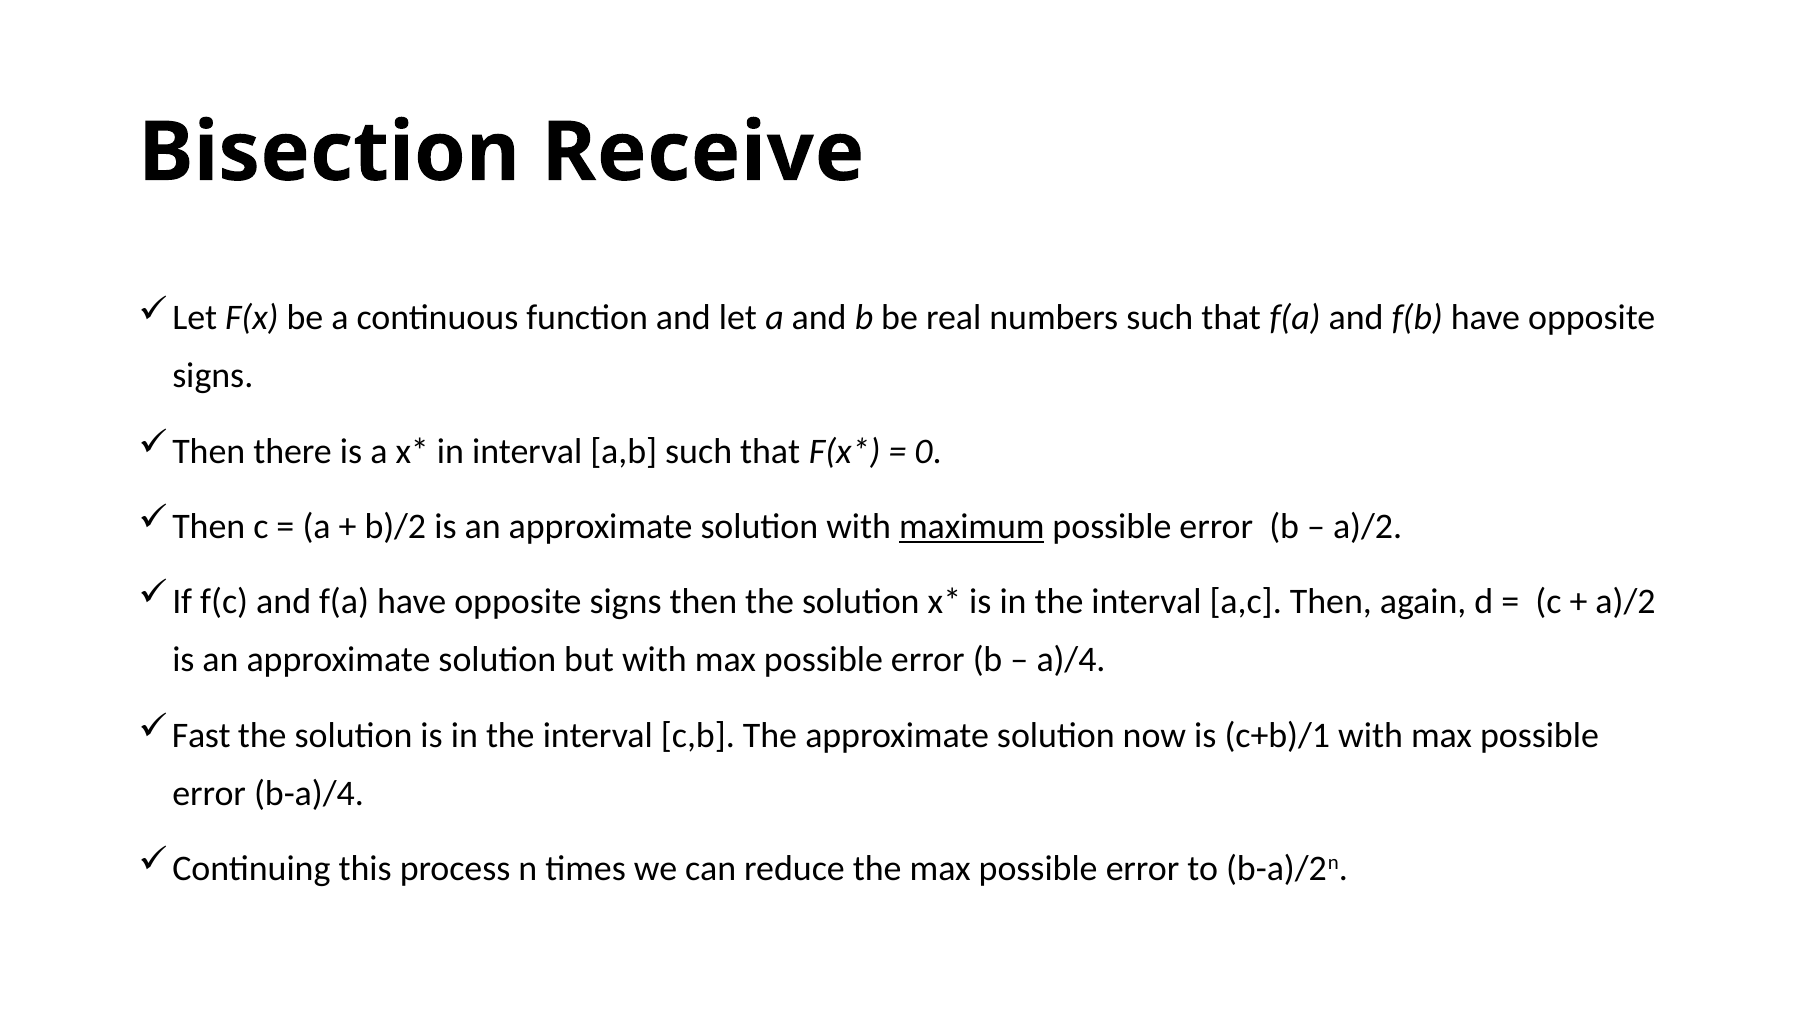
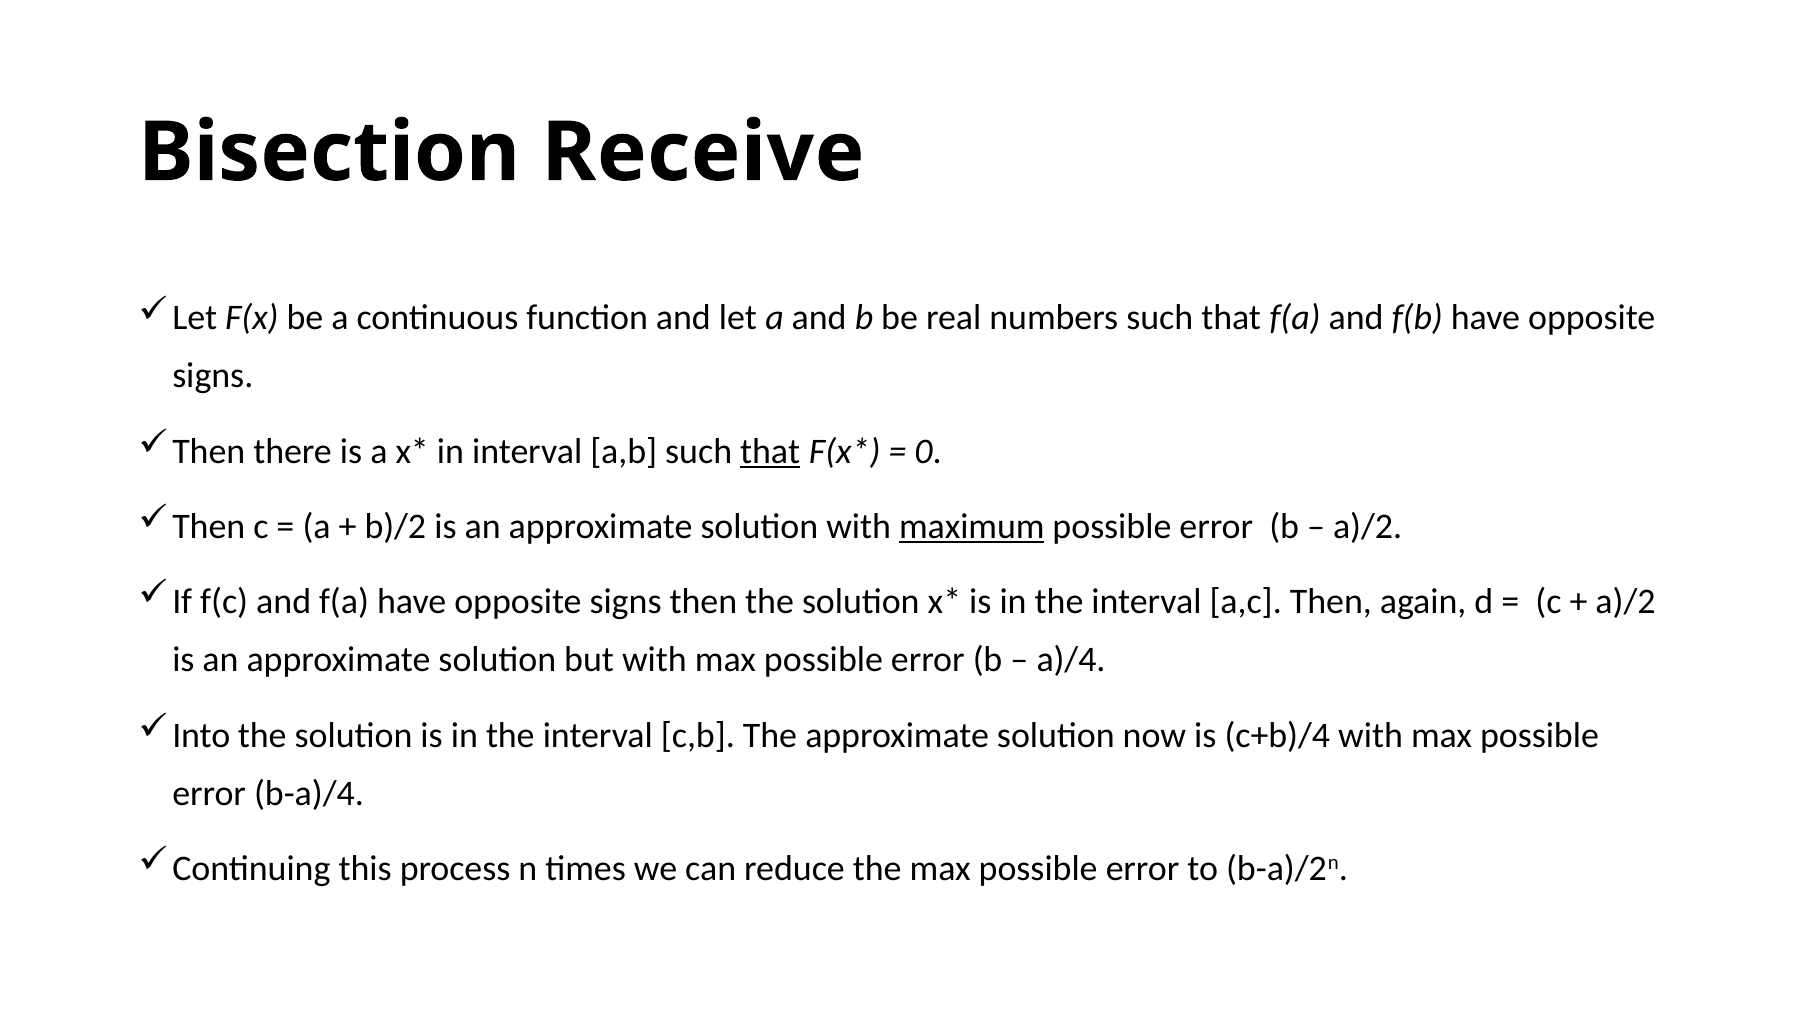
that underline: none -> present (770, 451)
Fast: Fast -> Into (201, 735)
c+b)/1: c+b)/1 -> c+b)/4 (1277, 735)
